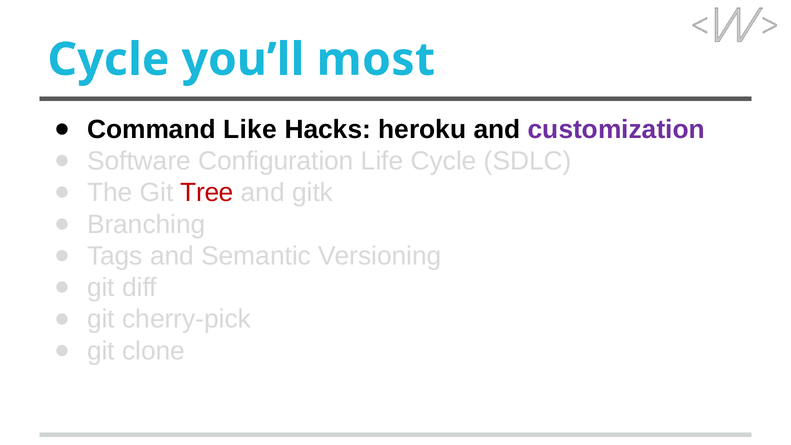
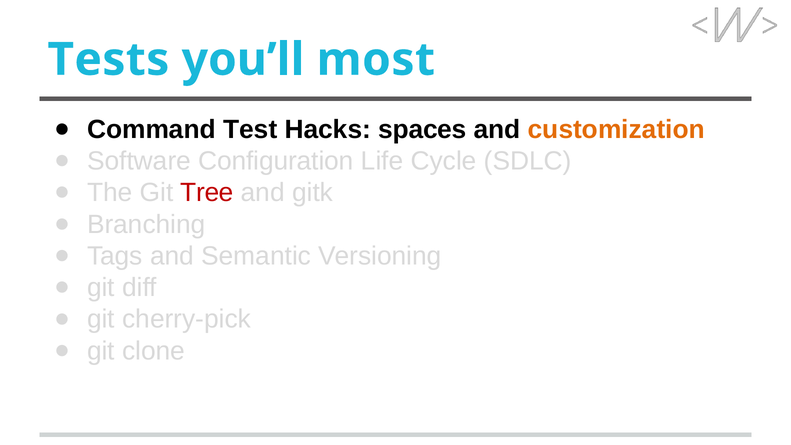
Cycle: Cycle -> Tests (108, 60)
Like: Like -> Test (250, 129)
heroku: heroku -> spaces (422, 129)
customization colour: purple -> orange (616, 129)
